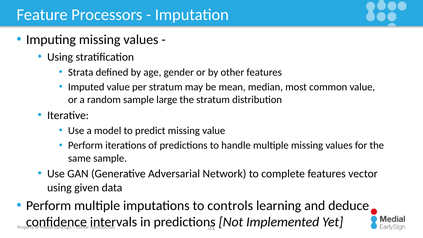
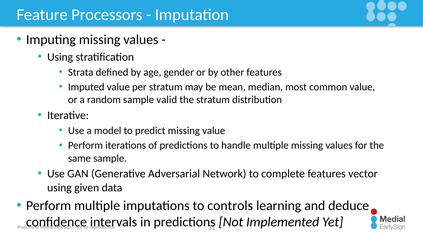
large: large -> valid (167, 100)
